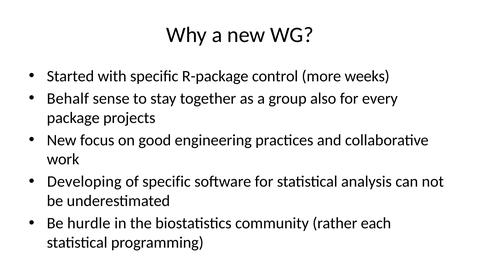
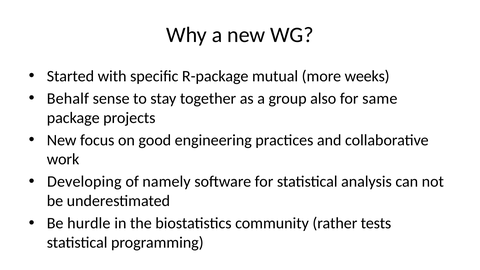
control: control -> mutual (275, 76)
every: every -> same (380, 99)
of specific: specific -> namely (167, 182)
each: each -> tests (376, 223)
